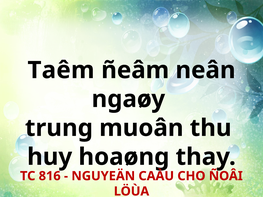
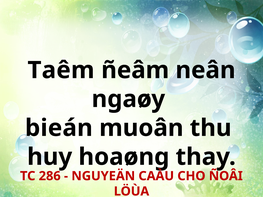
trung: trung -> bieán (59, 128)
816: 816 -> 286 (50, 176)
